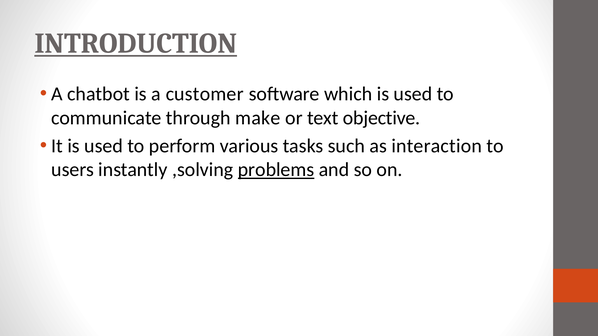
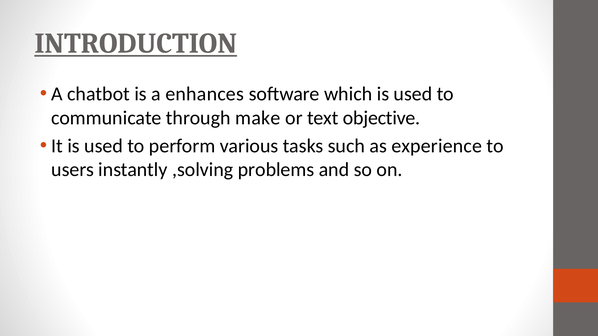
customer: customer -> enhances (205, 94)
interaction: interaction -> experience (437, 146)
problems underline: present -> none (276, 170)
